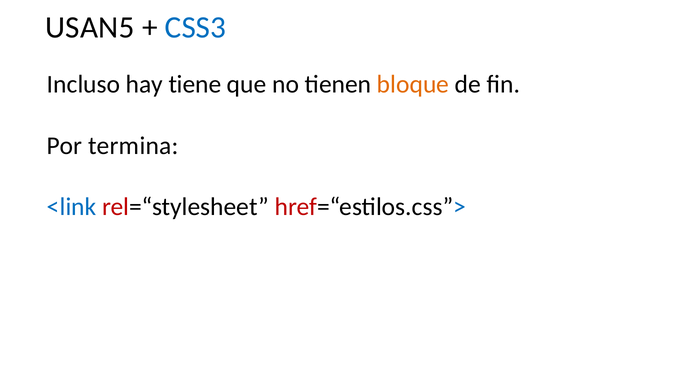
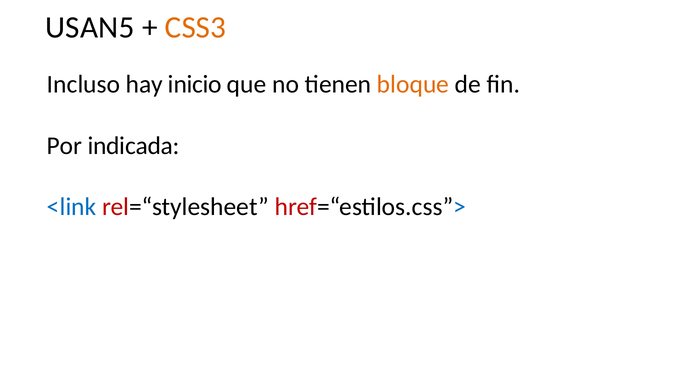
CSS3 colour: blue -> orange (195, 28)
tiene: tiene -> inicio (195, 84)
termina: termina -> indicada (134, 146)
